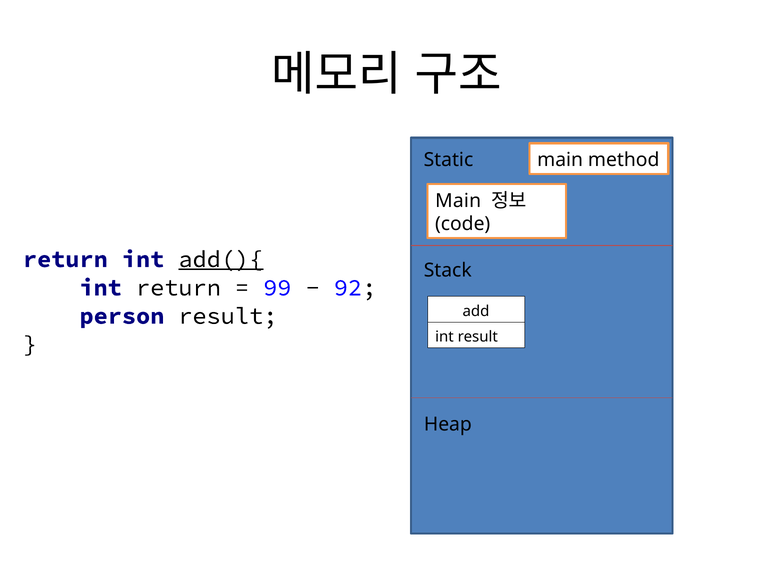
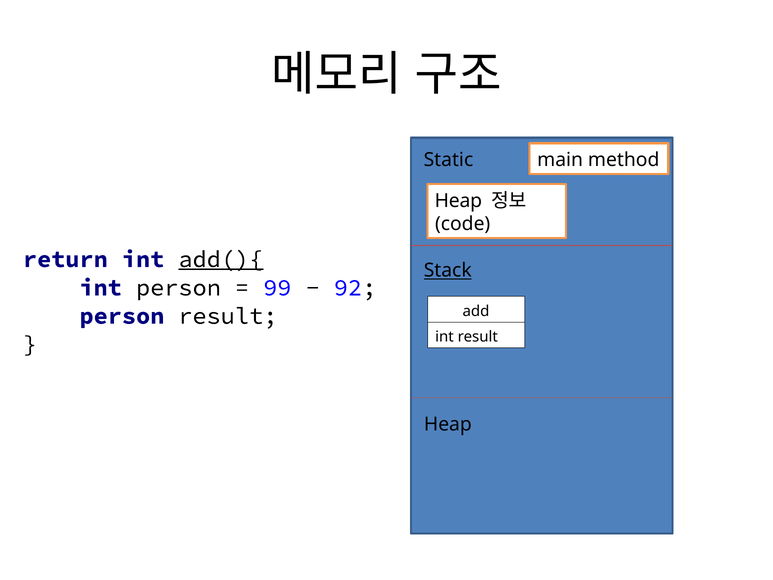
Main: Main -> Heap (458, 201)
Stack underline: none -> present (448, 270)
int return: return -> person (178, 287)
